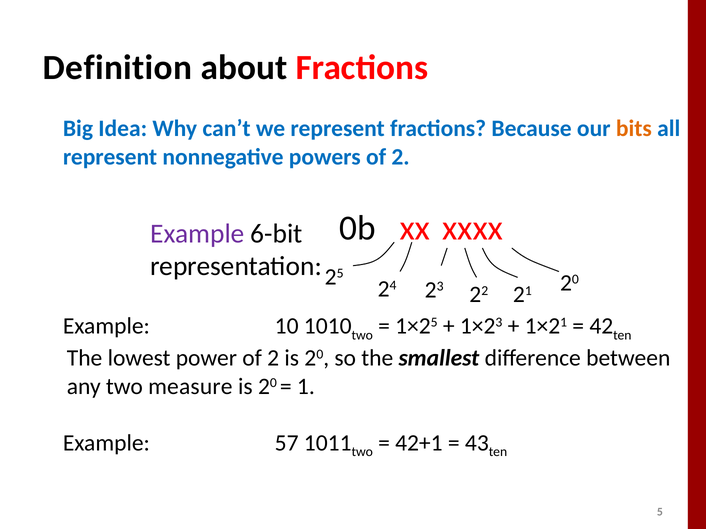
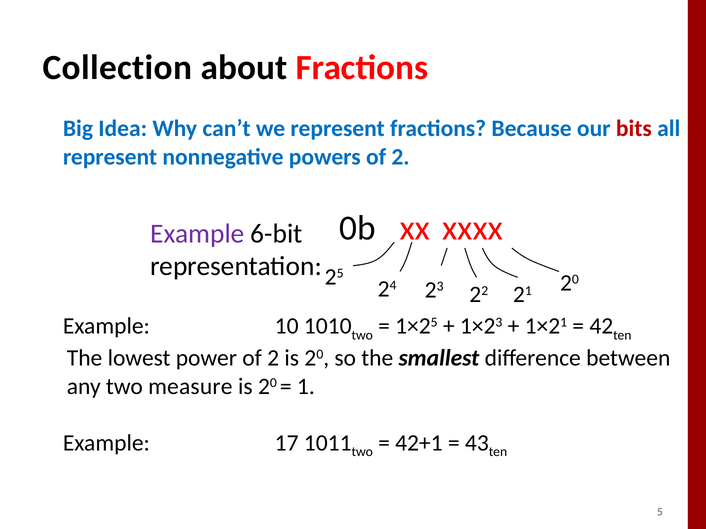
Definition: Definition -> Collection (118, 68)
bits colour: orange -> red (634, 129)
57: 57 -> 17 (287, 443)
